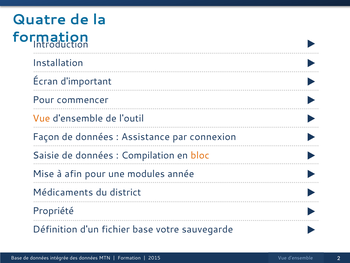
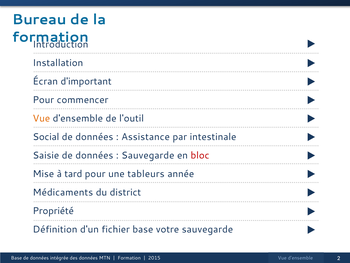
Quatre: Quatre -> Bureau (39, 19)
Façon: Façon -> Social (46, 137)
connexion: connexion -> intestinale (213, 137)
Compilation: Compilation -> Sauvegarde (148, 155)
bloc colour: orange -> red (200, 155)
afin: afin -> tard (73, 174)
modules: modules -> tableurs (146, 174)
